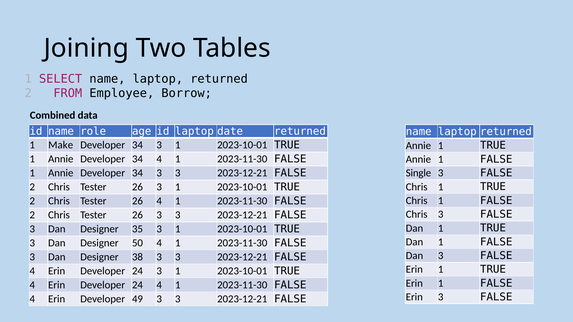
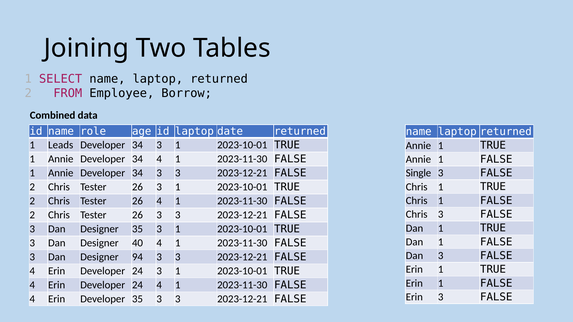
Make: Make -> Leads (61, 145)
50: 50 -> 40 (137, 243)
38: 38 -> 94 (137, 257)
Developer 49: 49 -> 35 (137, 299)
